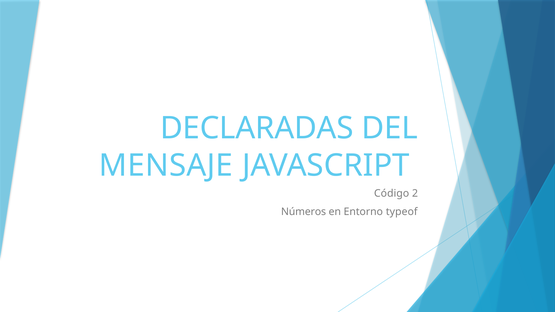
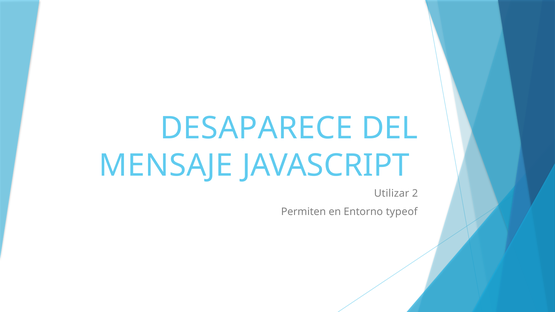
DECLARADAS: DECLARADAS -> DESAPARECE (257, 128)
Código: Código -> Utilizar (392, 193)
Números: Números -> Permiten (303, 212)
